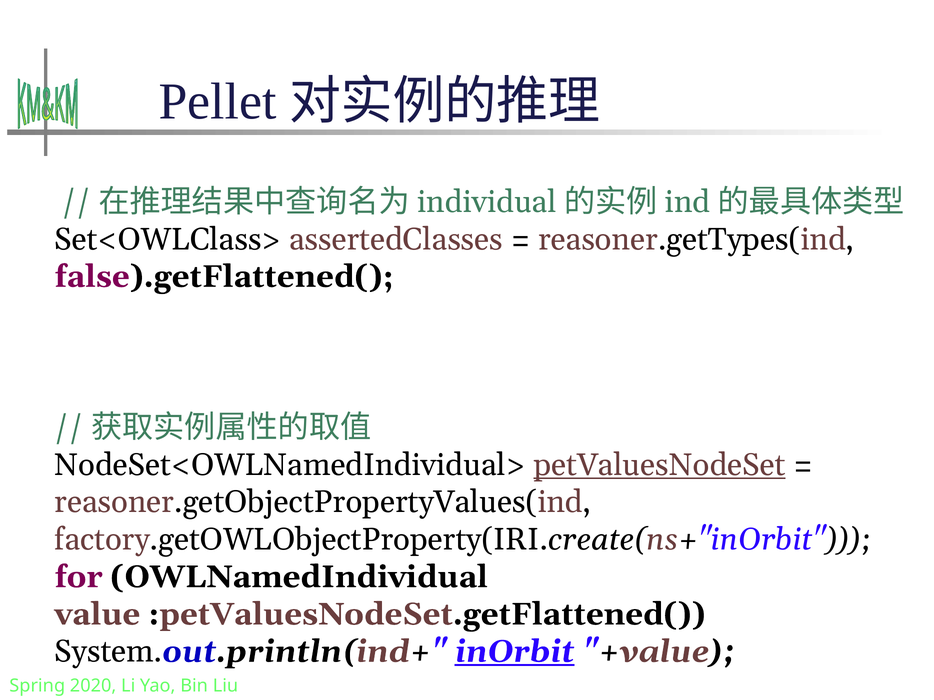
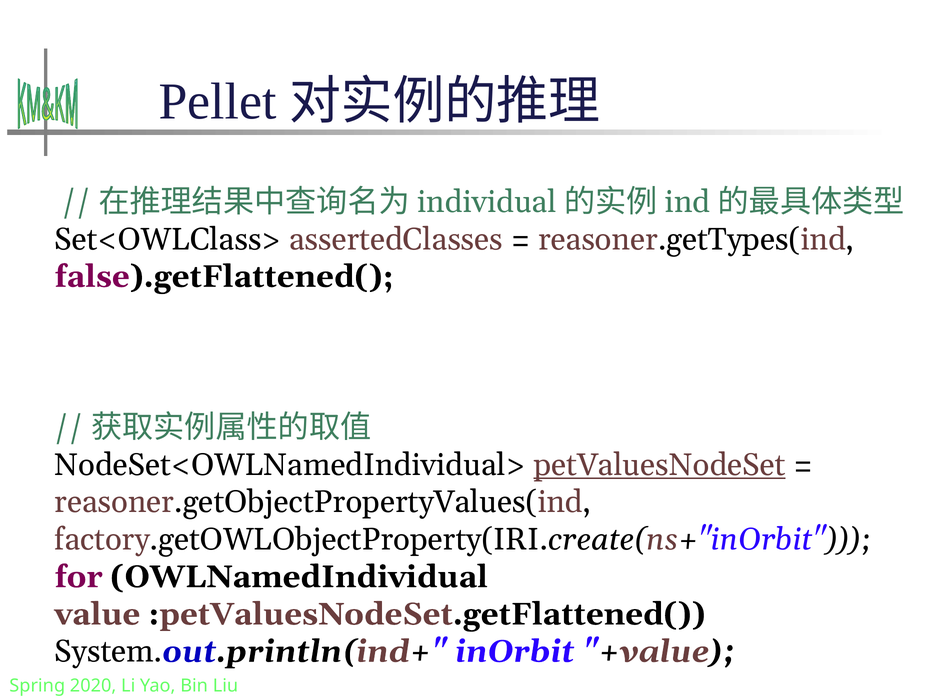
inOrbit underline: present -> none (515, 652)
